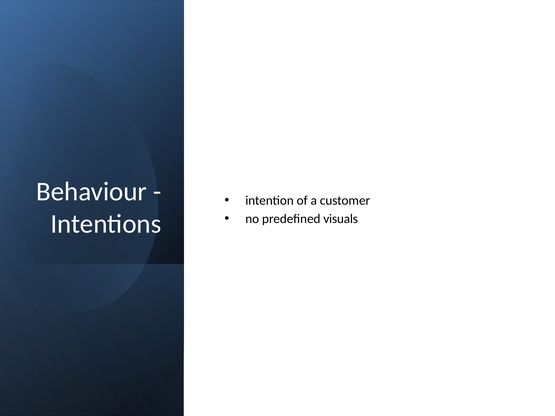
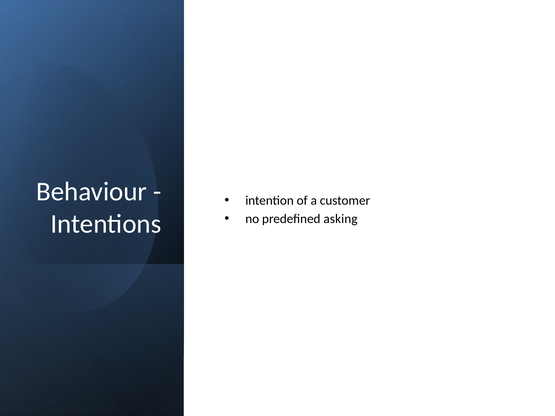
visuals: visuals -> asking (341, 219)
